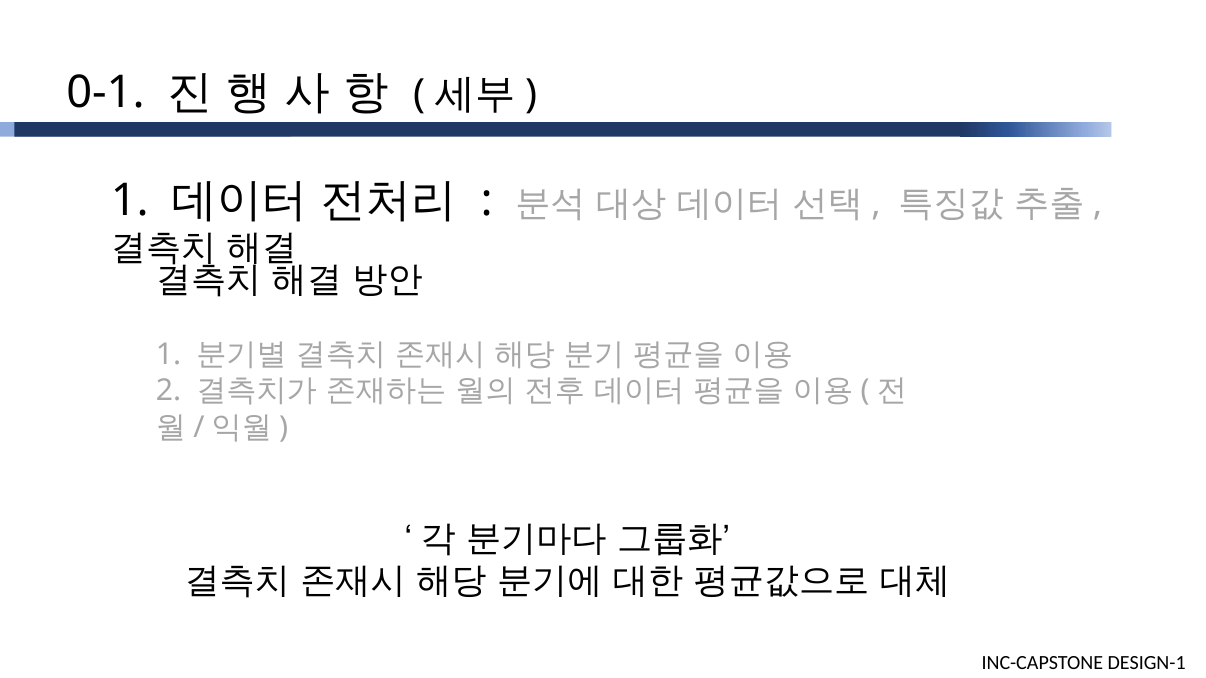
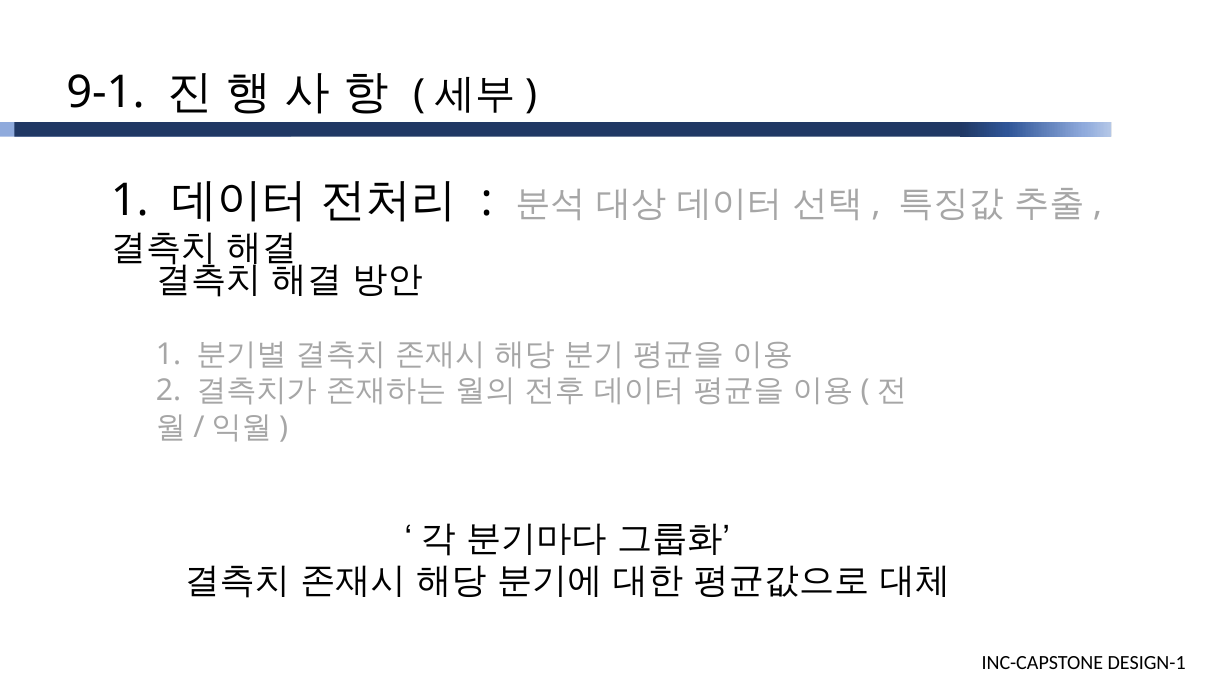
0-1: 0-1 -> 9-1 (105, 93)
